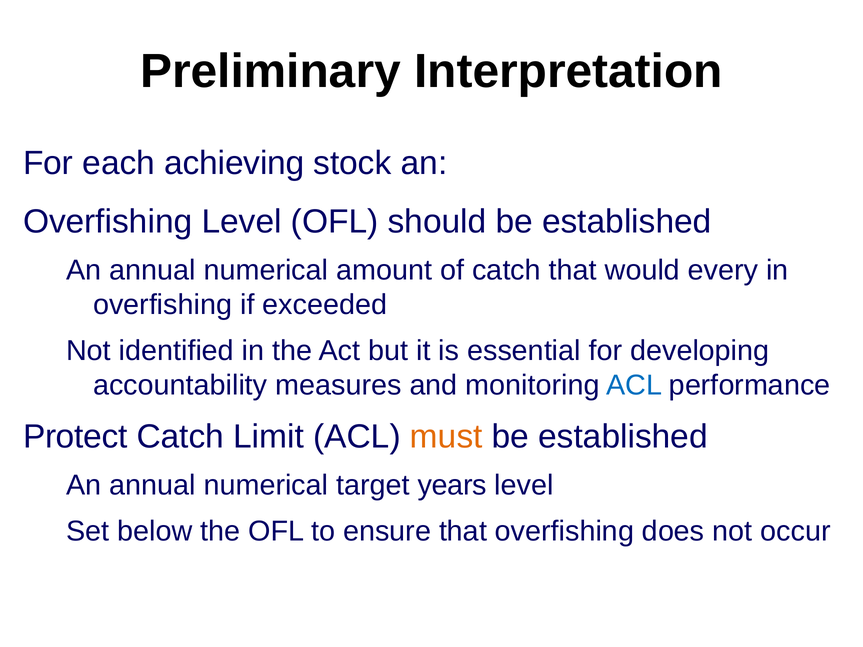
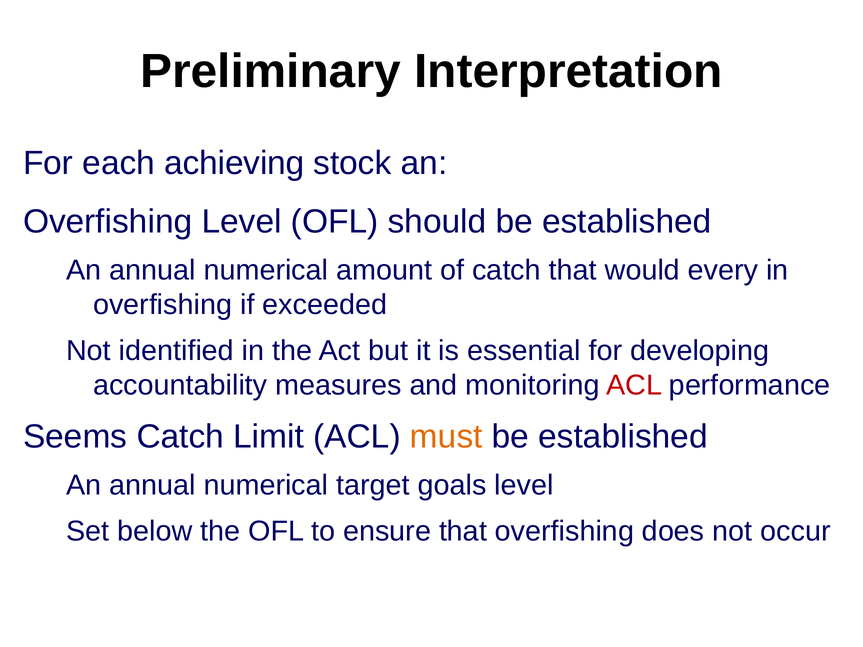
ACL colour: blue -> red (634, 386)
Protect: Protect -> Seems (75, 437)
years: years -> goals (452, 485)
